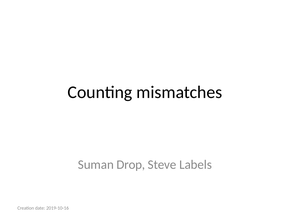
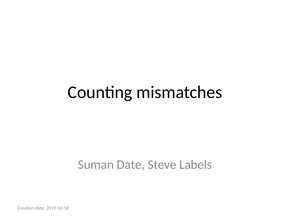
Suman Drop: Drop -> Date (131, 164)
